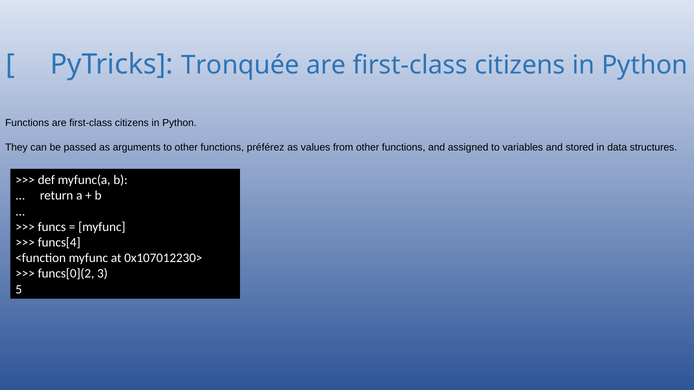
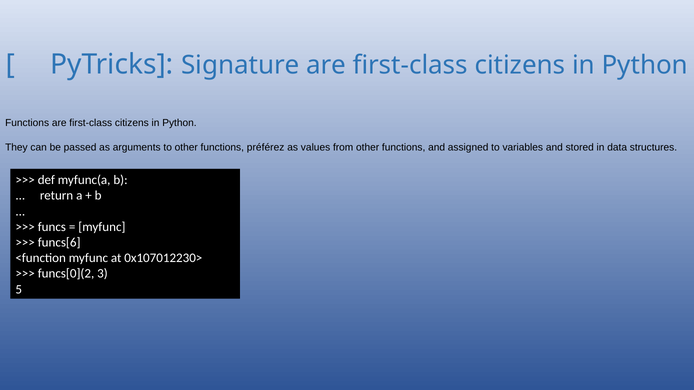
Tronquée: Tronquée -> Signature (240, 65)
funcs[4: funcs[4 -> funcs[6 (59, 243)
